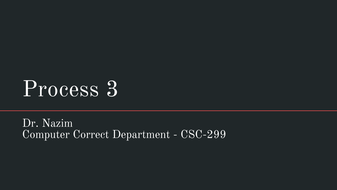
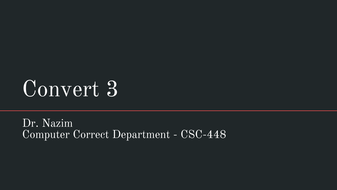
Process: Process -> Convert (61, 89)
CSC-299: CSC-299 -> CSC-448 (203, 134)
